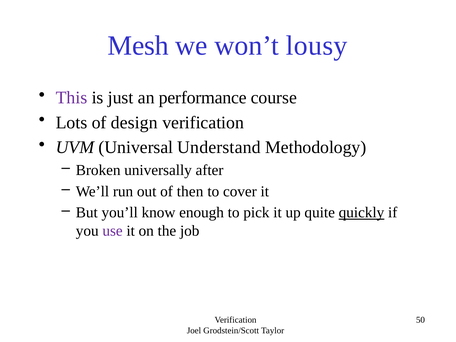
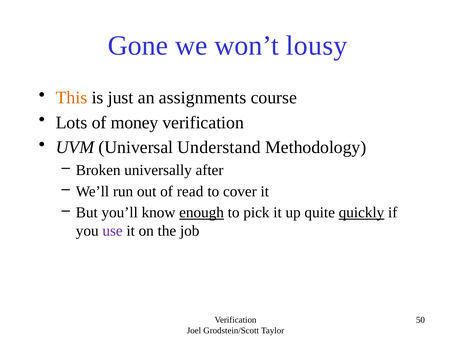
Mesh: Mesh -> Gone (138, 46)
This colour: purple -> orange (72, 98)
performance: performance -> assignments (203, 98)
design: design -> money (135, 123)
then: then -> read (190, 191)
enough underline: none -> present (202, 213)
